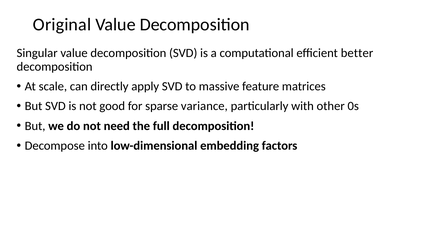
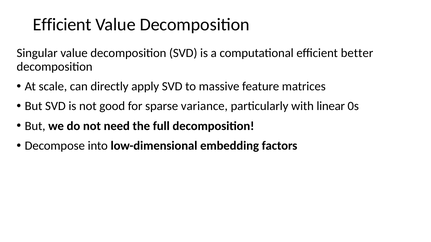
Original: Original -> Efficient (62, 25)
other: other -> linear (331, 106)
